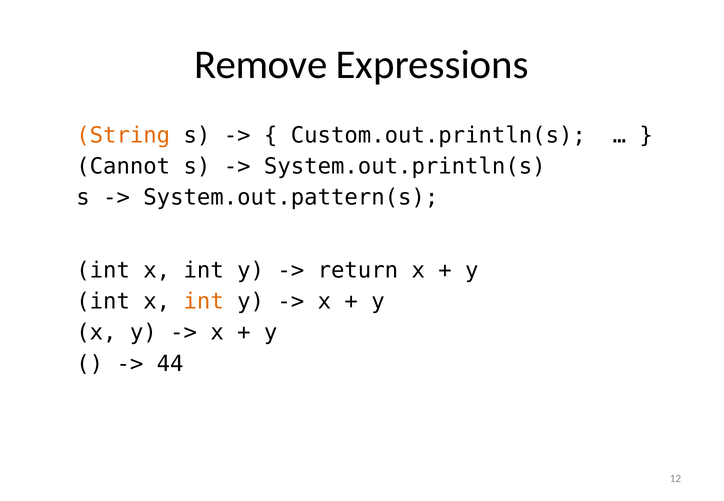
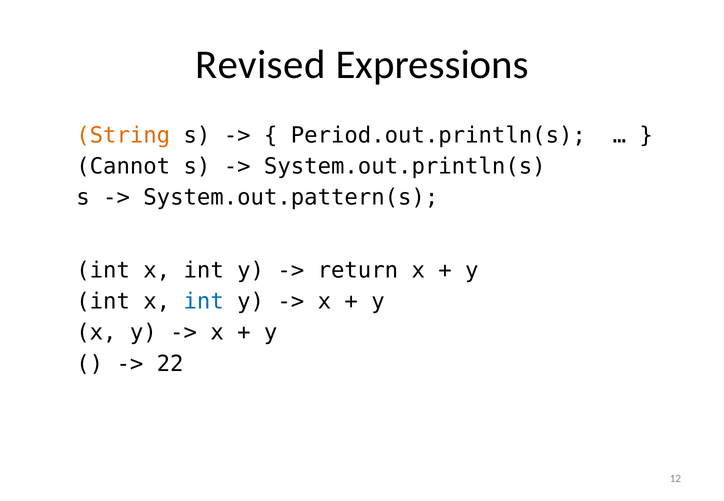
Remove: Remove -> Revised (260, 65)
Custom.out.println(s: Custom.out.println(s -> Period.out.println(s (438, 135)
int colour: orange -> blue (204, 302)
44: 44 -> 22 (170, 364)
